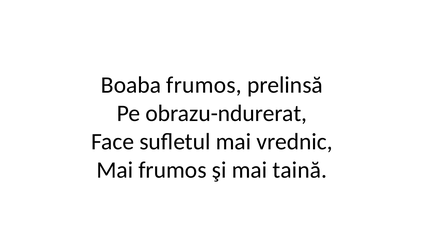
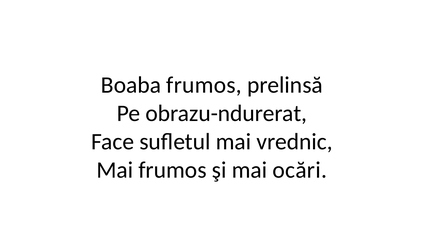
taină: taină -> ocări (300, 170)
